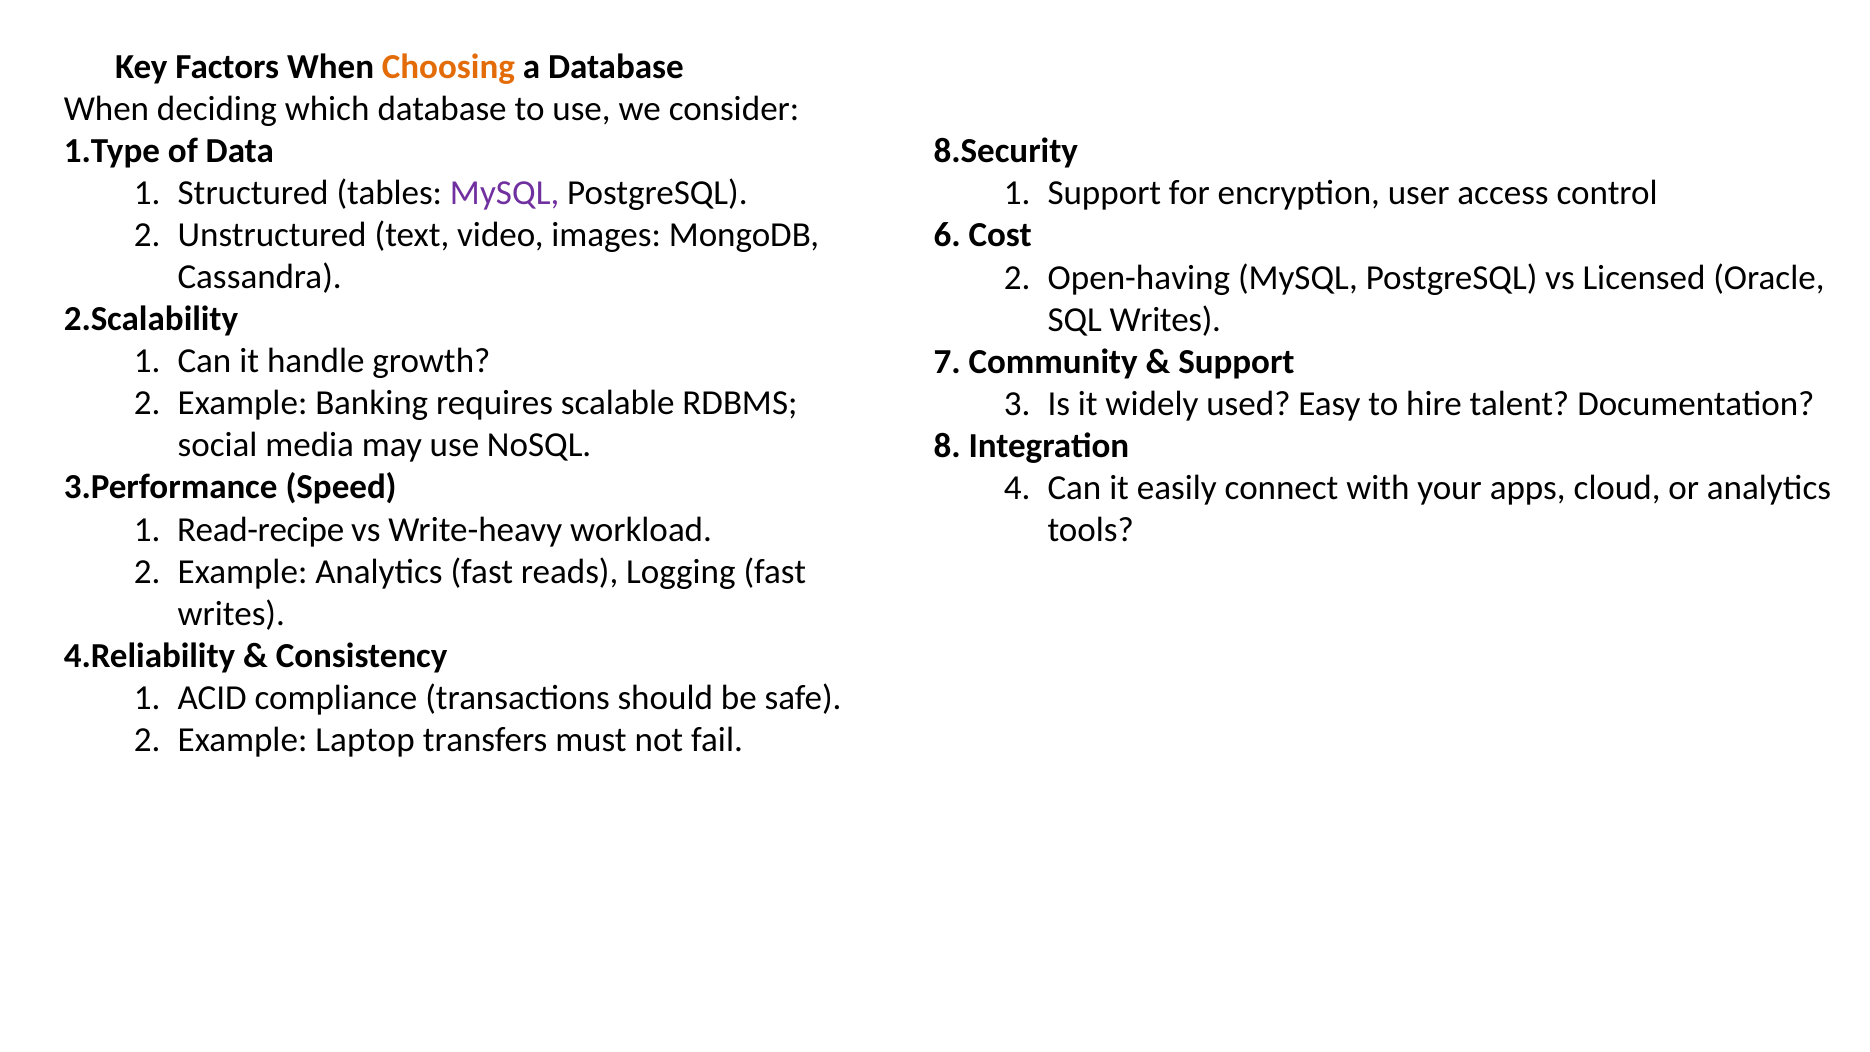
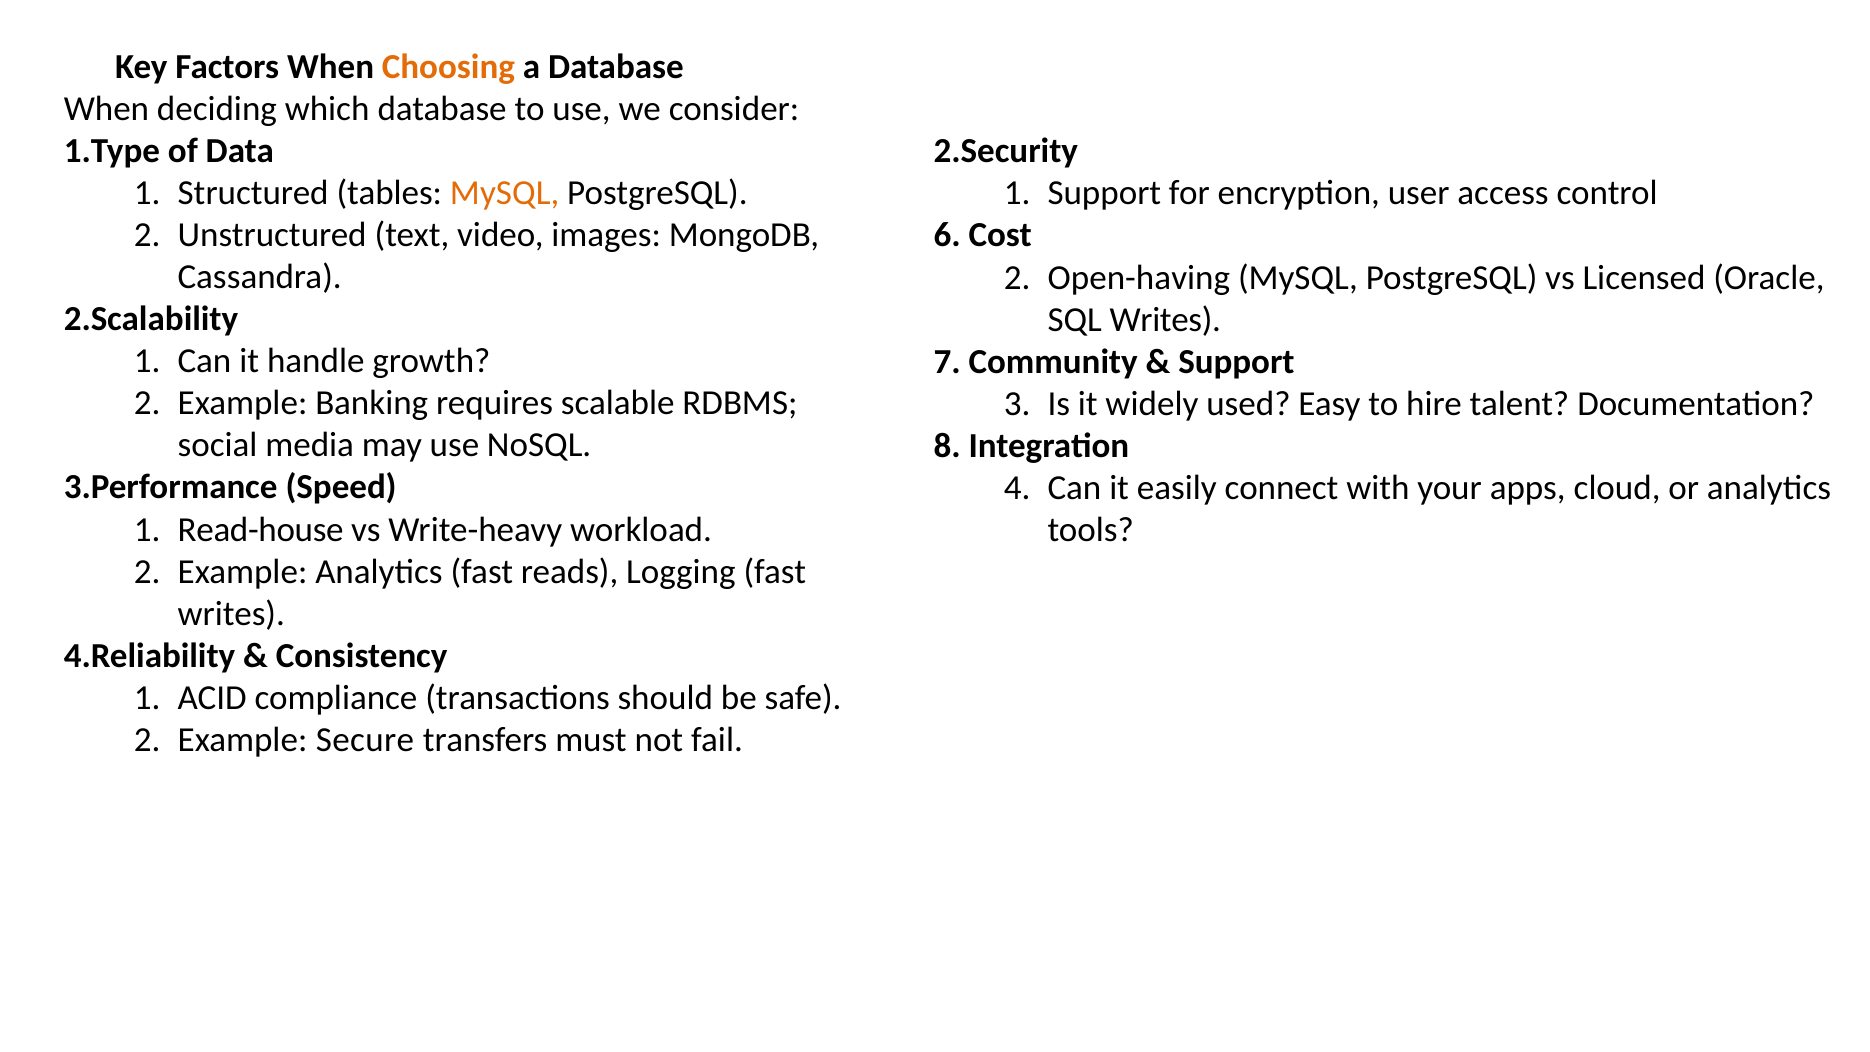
8.Security: 8.Security -> 2.Security (1006, 151)
MySQL colour: purple -> orange (505, 193)
Read-recipe: Read-recipe -> Read-house (261, 529)
Laptop: Laptop -> Secure (365, 740)
